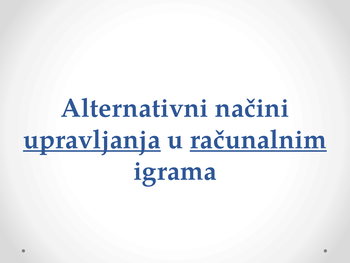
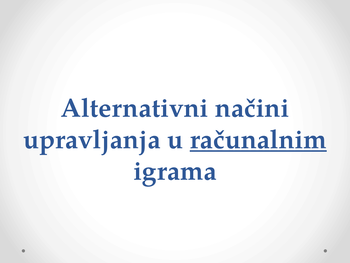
upravljanja underline: present -> none (92, 139)
